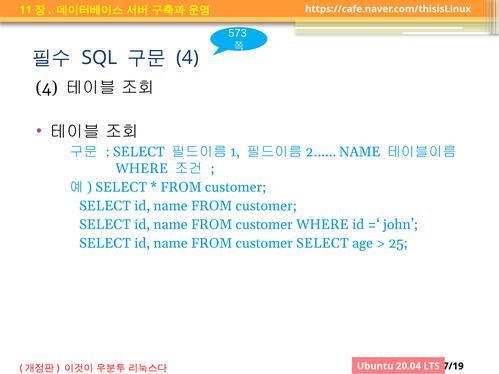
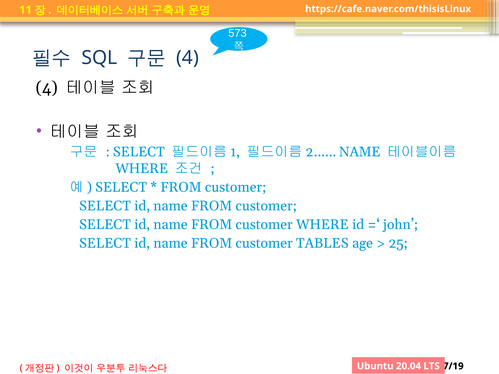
SELECT: SELECT -> TABLES (322, 244)
